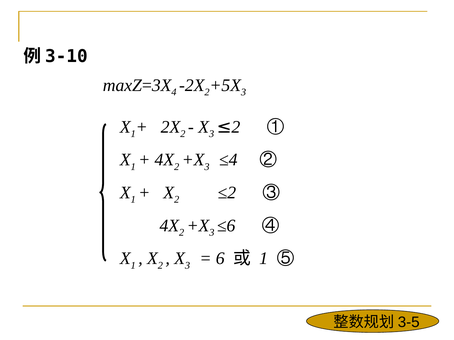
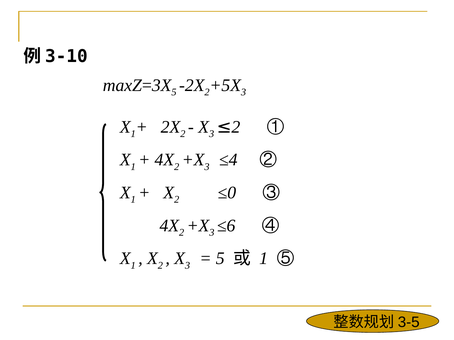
4: 4 -> 5 (174, 92)
≤2: ≤2 -> ≤0 (227, 193)
6: 6 -> 5 (220, 259)
